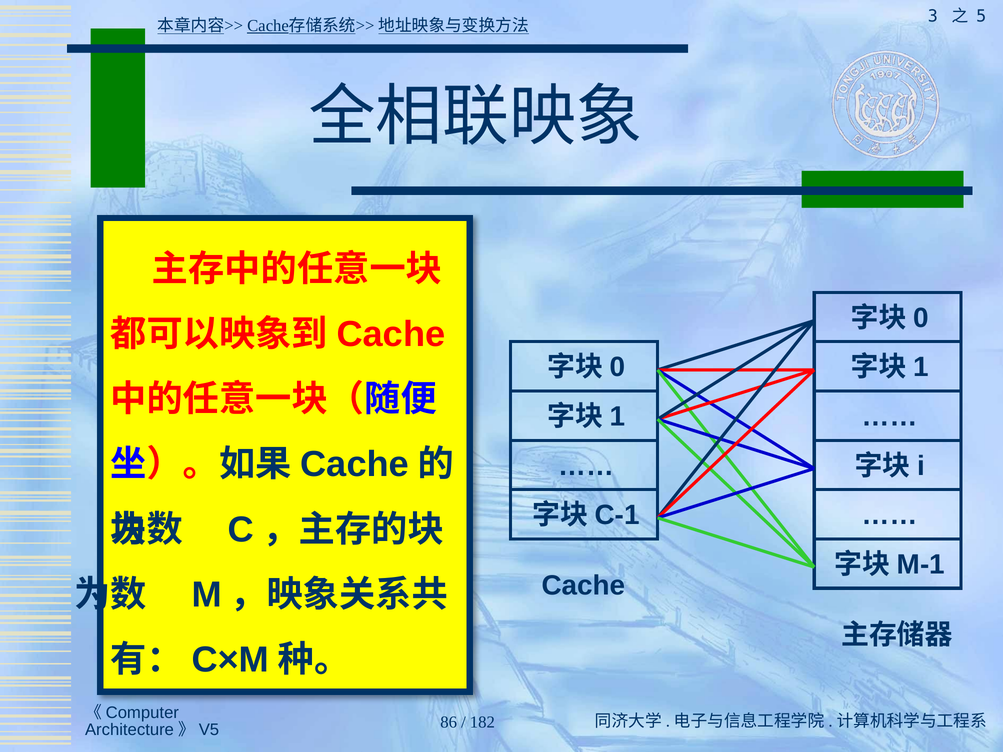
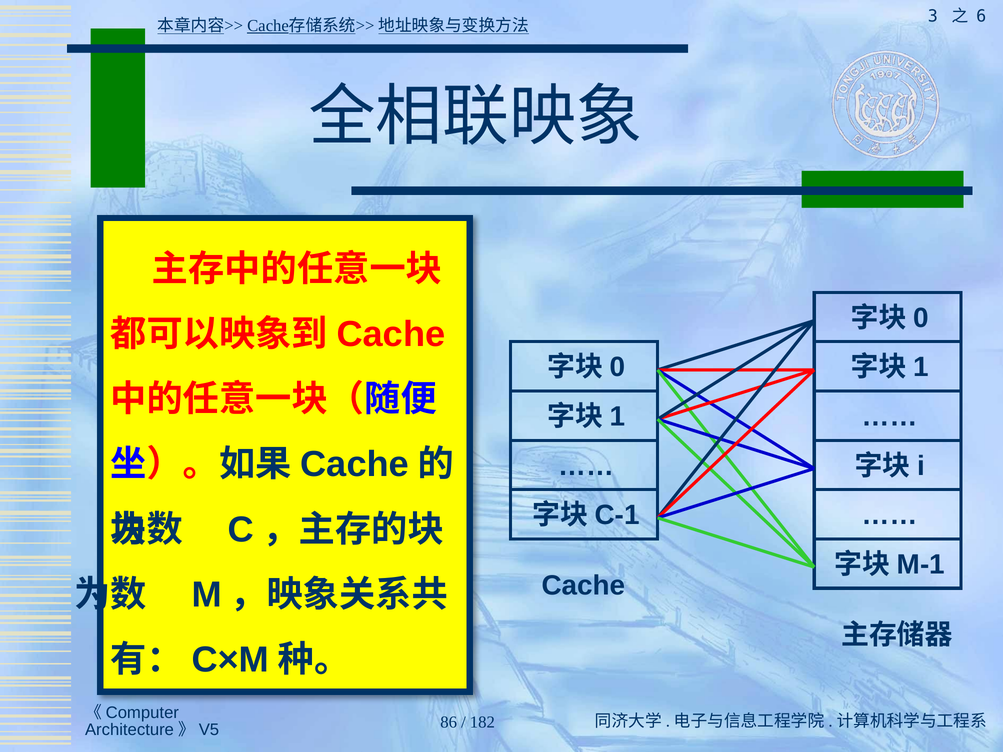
5: 5 -> 6 (981, 16)
